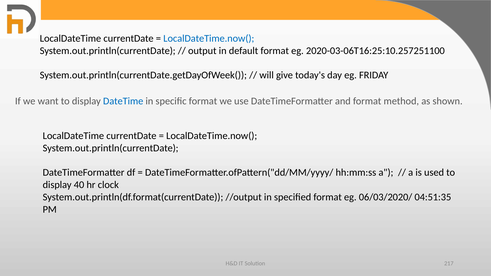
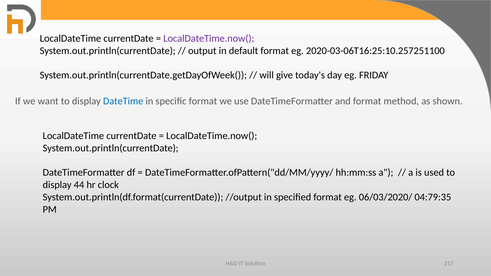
LocalDateTime.now( colour: blue -> purple (209, 38)
40: 40 -> 44 (79, 185)
04:51:35: 04:51:35 -> 04:79:35 (433, 197)
